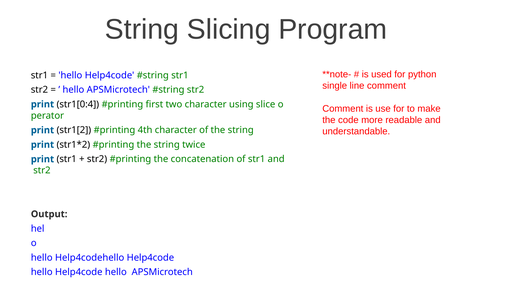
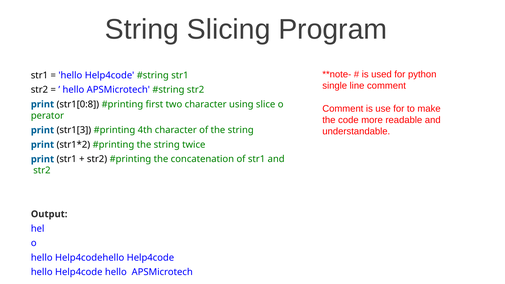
str1[0:4: str1[0:4 -> str1[0:8 (78, 104)
str1[2: str1[2 -> str1[3 (74, 130)
